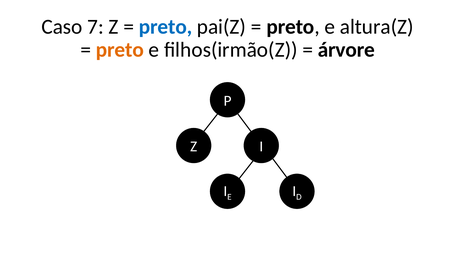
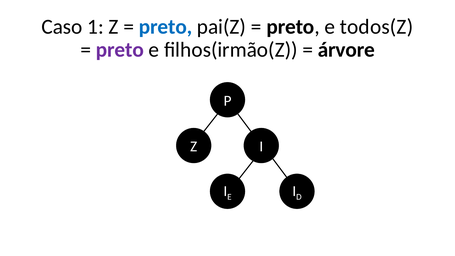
7: 7 -> 1 (96, 27)
altura(Z: altura(Z -> todos(Z (377, 27)
preto colour: orange -> purple (120, 50)
